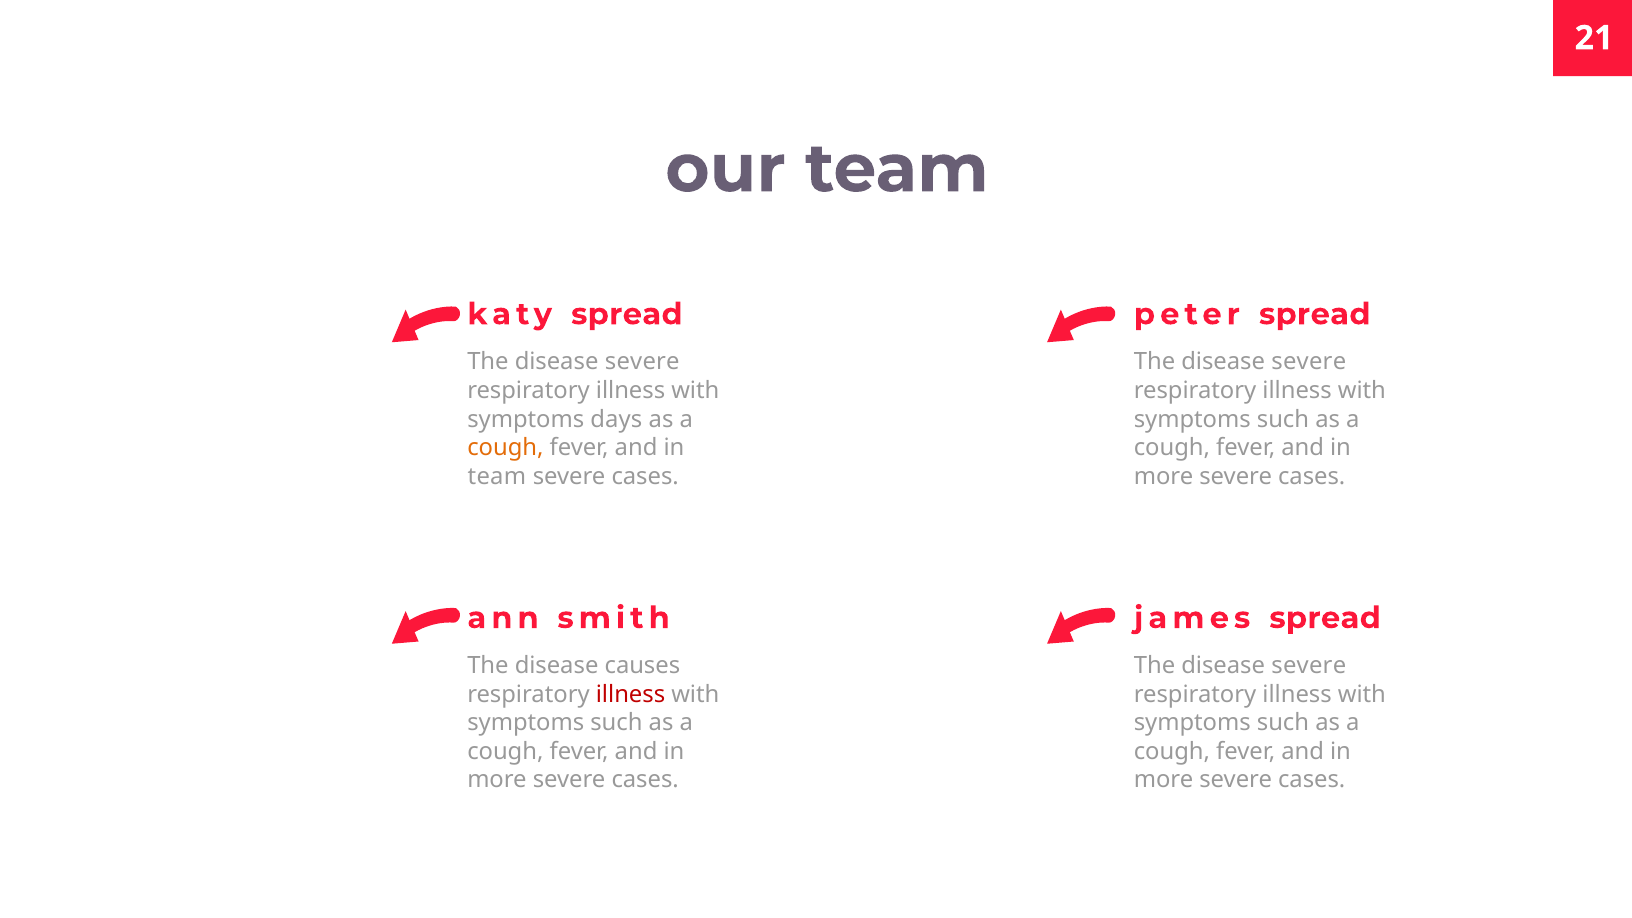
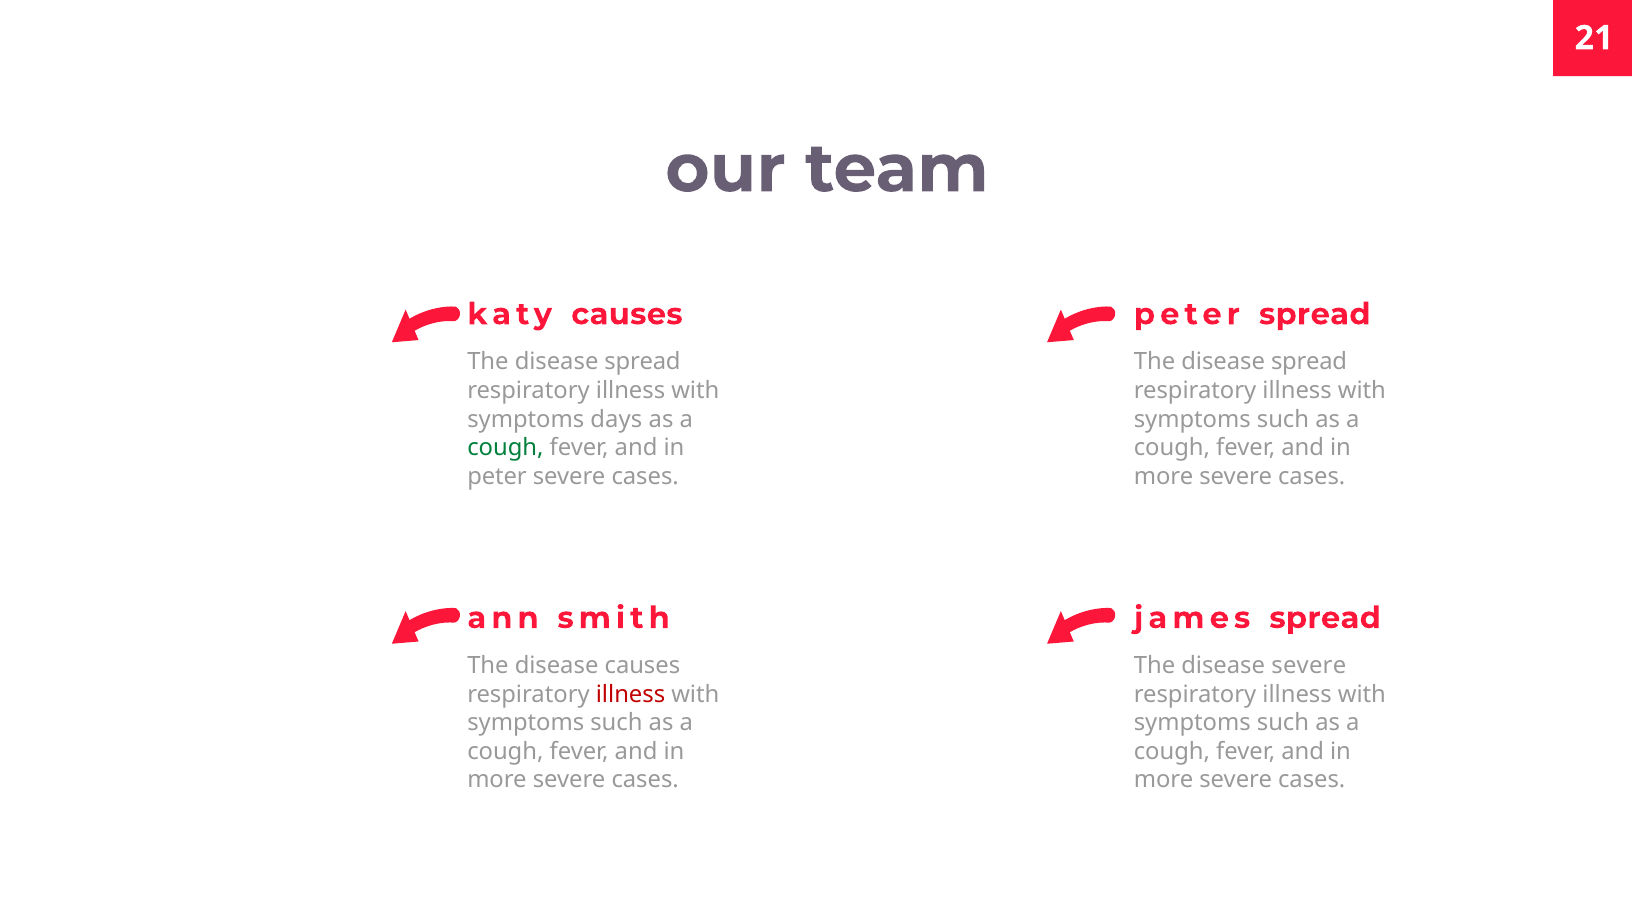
katy spread: spread -> causes (627, 314)
severe: severe -> spread (643, 362)
severe: severe -> spread (1309, 362)
cough colour: orange -> green (505, 448)
team: team -> peter (497, 477)
